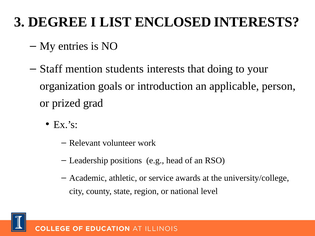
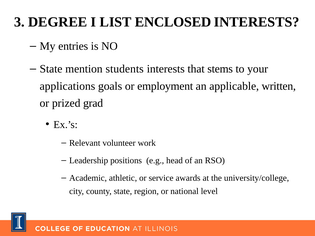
Staff: Staff -> State (51, 69)
doing: doing -> stems (220, 69)
organization: organization -> applications (67, 86)
introduction: introduction -> employment (165, 86)
person: person -> written (279, 86)
